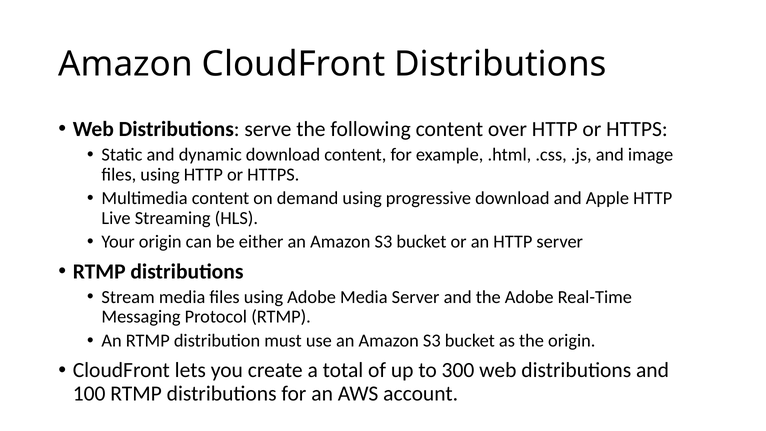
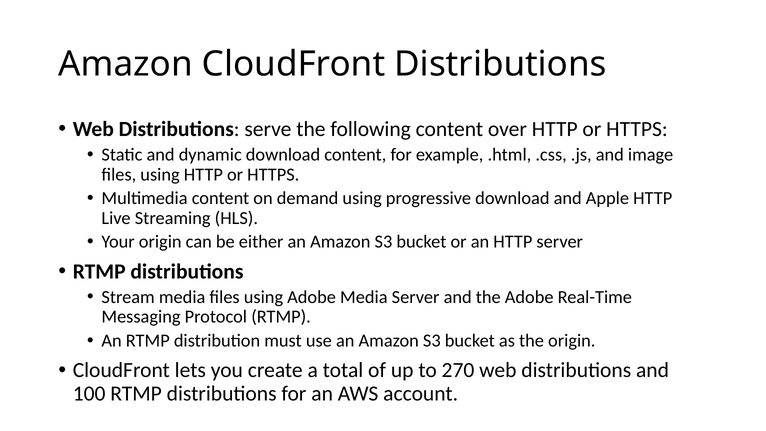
300: 300 -> 270 (458, 370)
